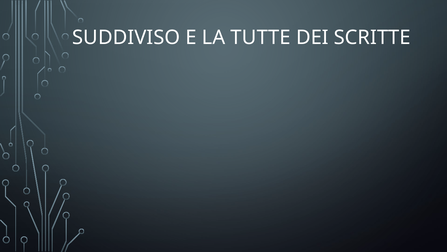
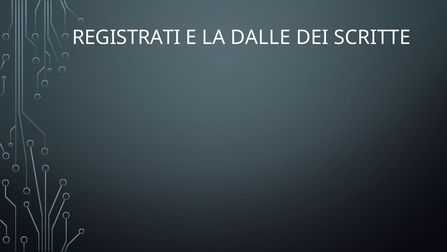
SUDDIVISO: SUDDIVISO -> REGISTRATI (126, 38)
TUTTE: TUTTE -> DALLE (260, 38)
